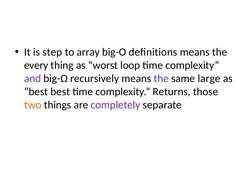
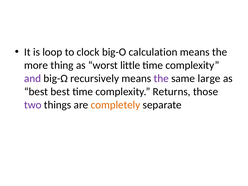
step: step -> loop (52, 52)
array: array -> clock (88, 52)
deﬁnitions: deﬁnitions -> calculation (153, 52)
every: every -> more (36, 65)
loop: loop -> little (130, 65)
two colour: orange -> purple (33, 105)
completely colour: purple -> orange (115, 105)
